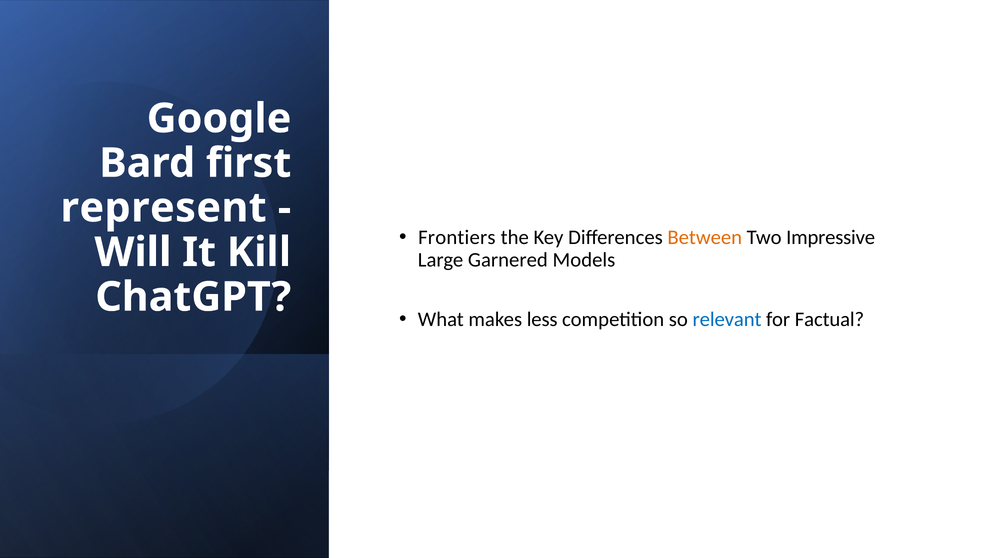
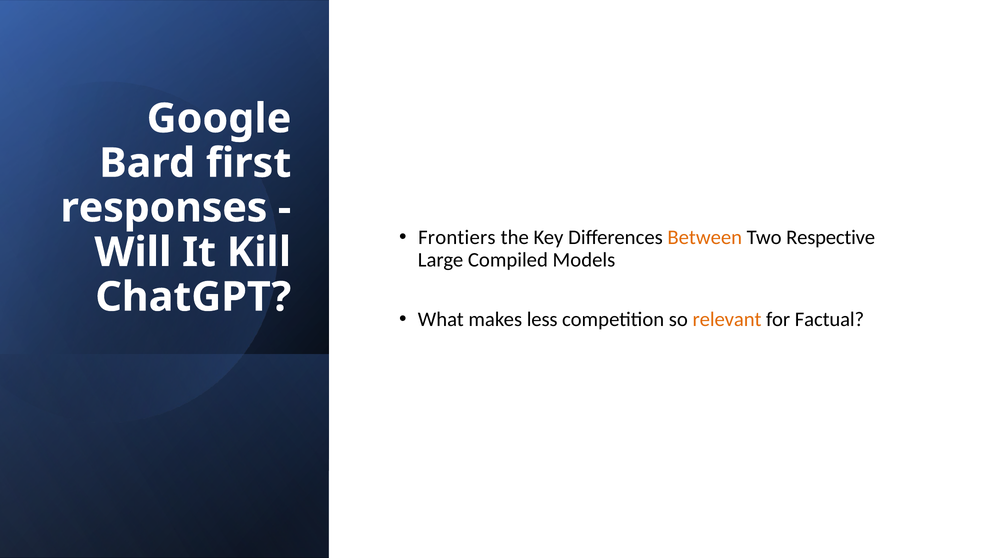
represent: represent -> responses (164, 208)
Impressive: Impressive -> Respective (831, 238)
Garnered: Garnered -> Compiled (508, 260)
relevant colour: blue -> orange (727, 320)
